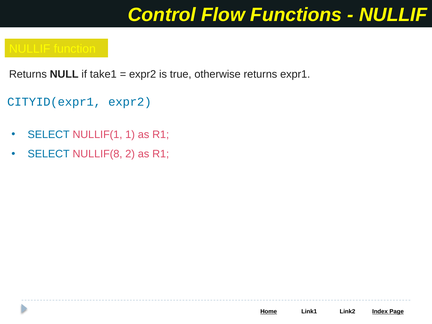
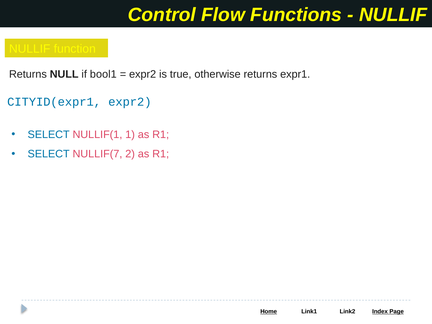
take1: take1 -> bool1 (103, 74)
NULLIF(8: NULLIF(8 -> NULLIF(7 (97, 154)
